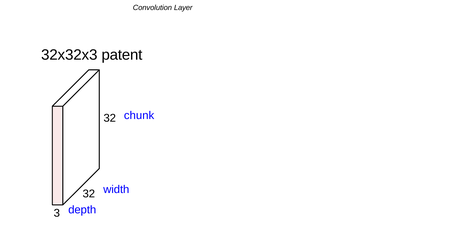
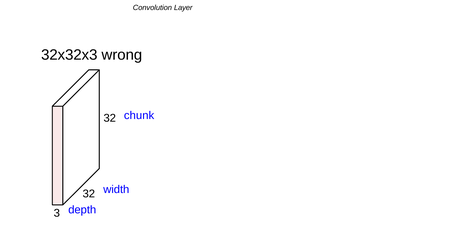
patent: patent -> wrong (122, 55)
